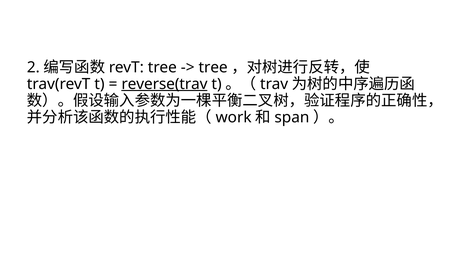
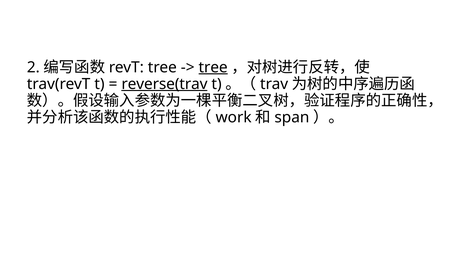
tree underline: none -> present (213, 67)
